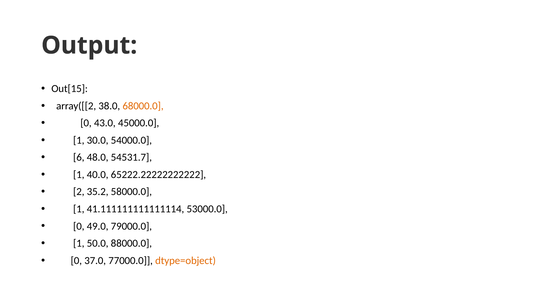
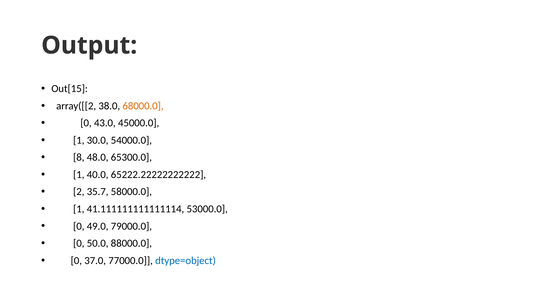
6: 6 -> 8 (79, 158)
54531.7: 54531.7 -> 65300.0 (131, 158)
35.2: 35.2 -> 35.7 (98, 192)
1: 1 -> 0 (79, 244)
dtype=object colour: orange -> blue (186, 261)
